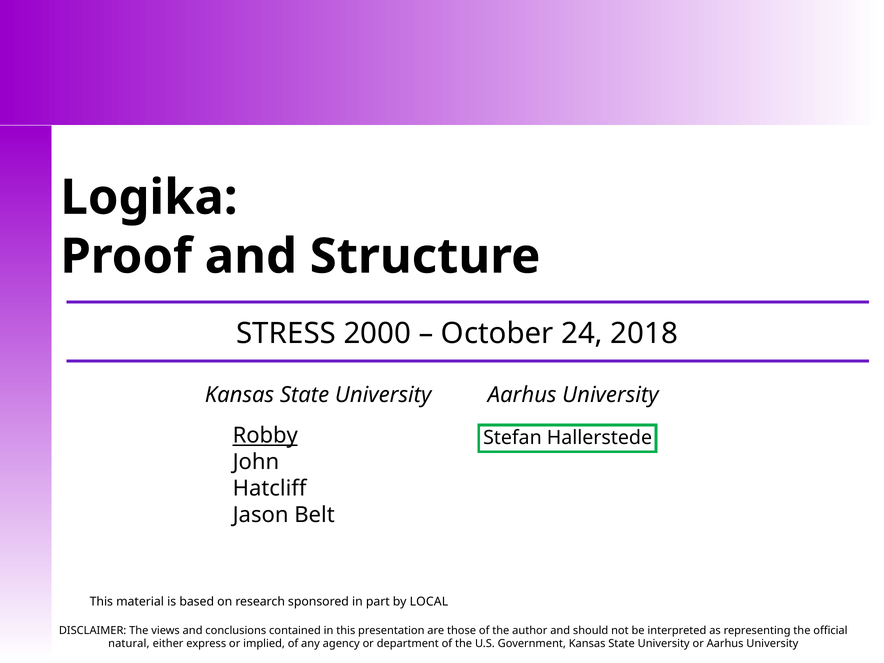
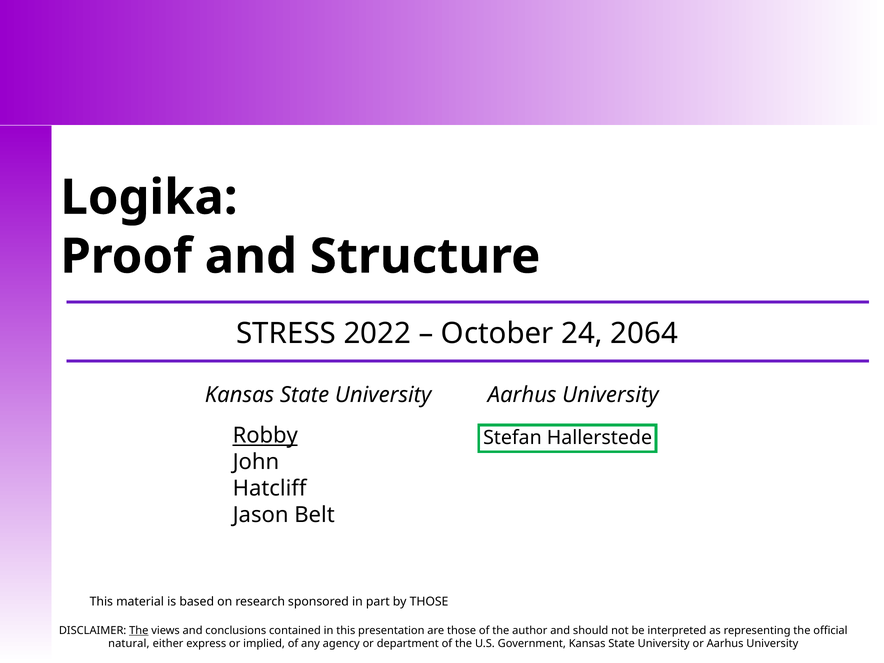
2000: 2000 -> 2022 (377, 333)
2018: 2018 -> 2064 (644, 333)
by LOCAL: LOCAL -> THOSE (429, 602)
The underline: none -> present (139, 631)
